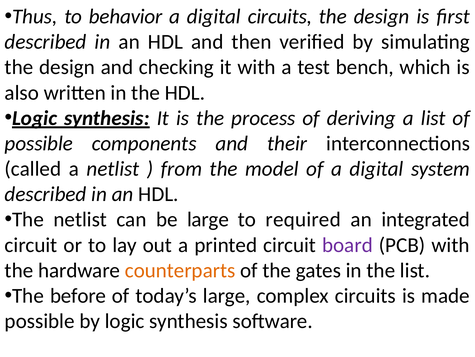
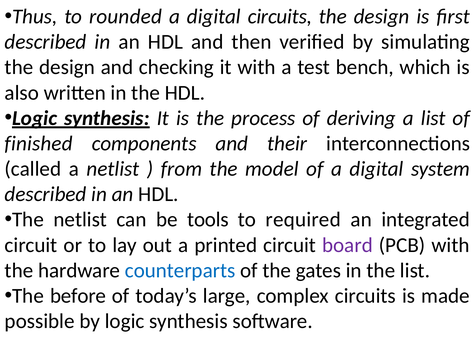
behavior: behavior -> rounded (125, 16)
possible: possible -> finished (39, 143)
be large: large -> tools (208, 219)
counterparts colour: orange -> blue (180, 270)
